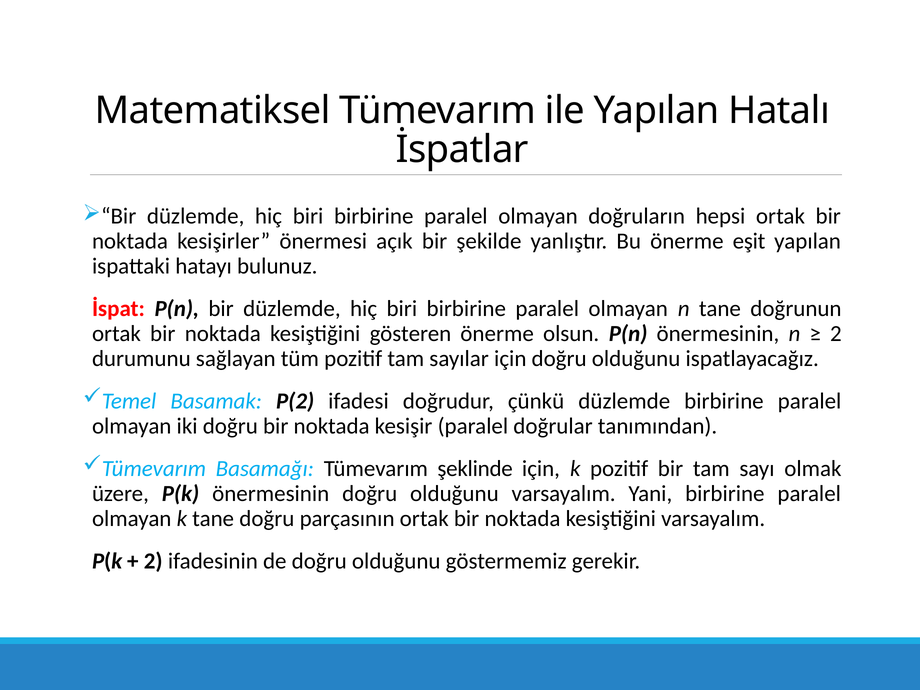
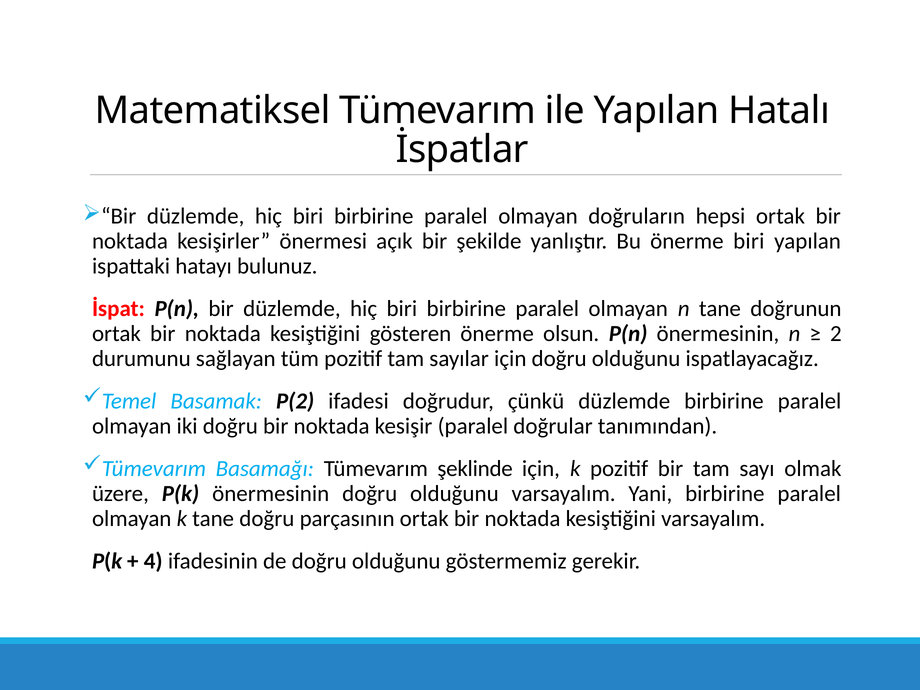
önerme eşit: eşit -> biri (749, 241)
2: 2 -> 4 (153, 561)
